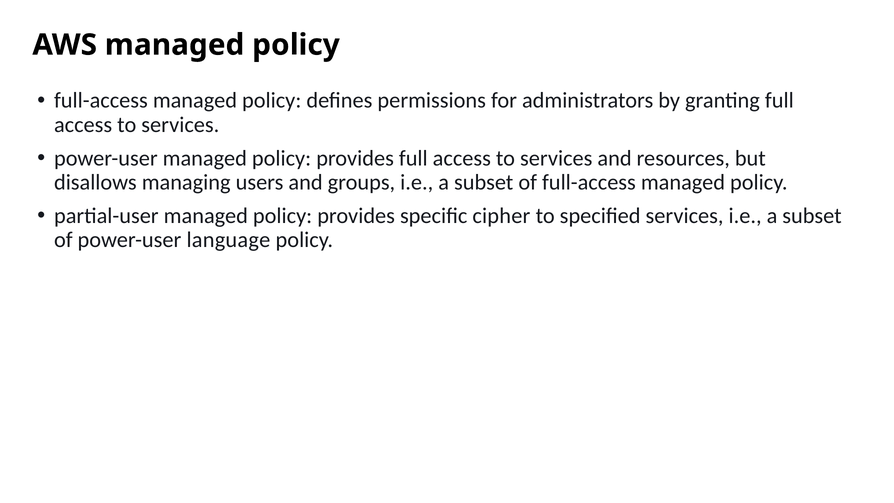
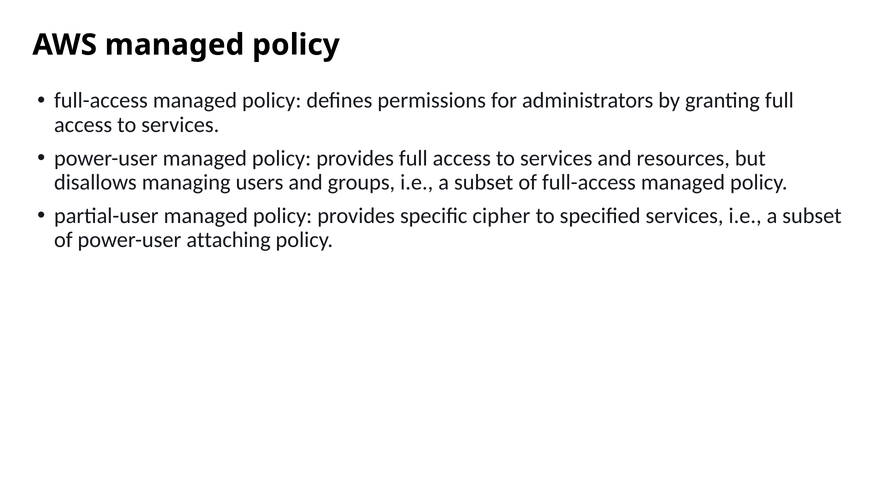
language: language -> attaching (229, 240)
